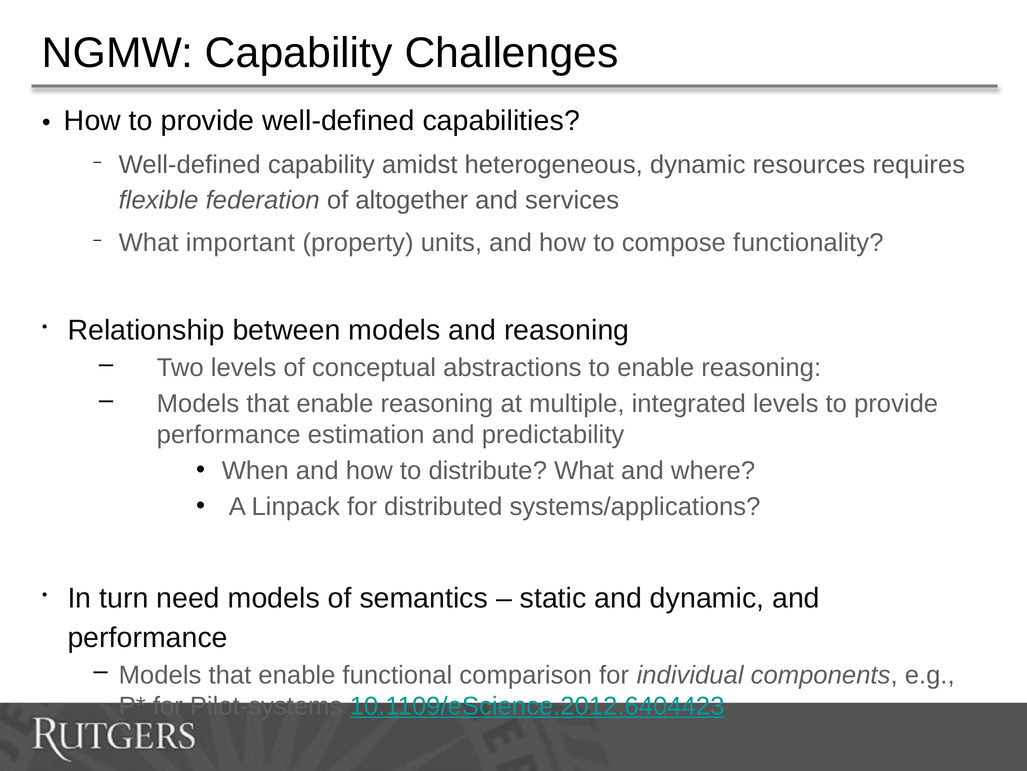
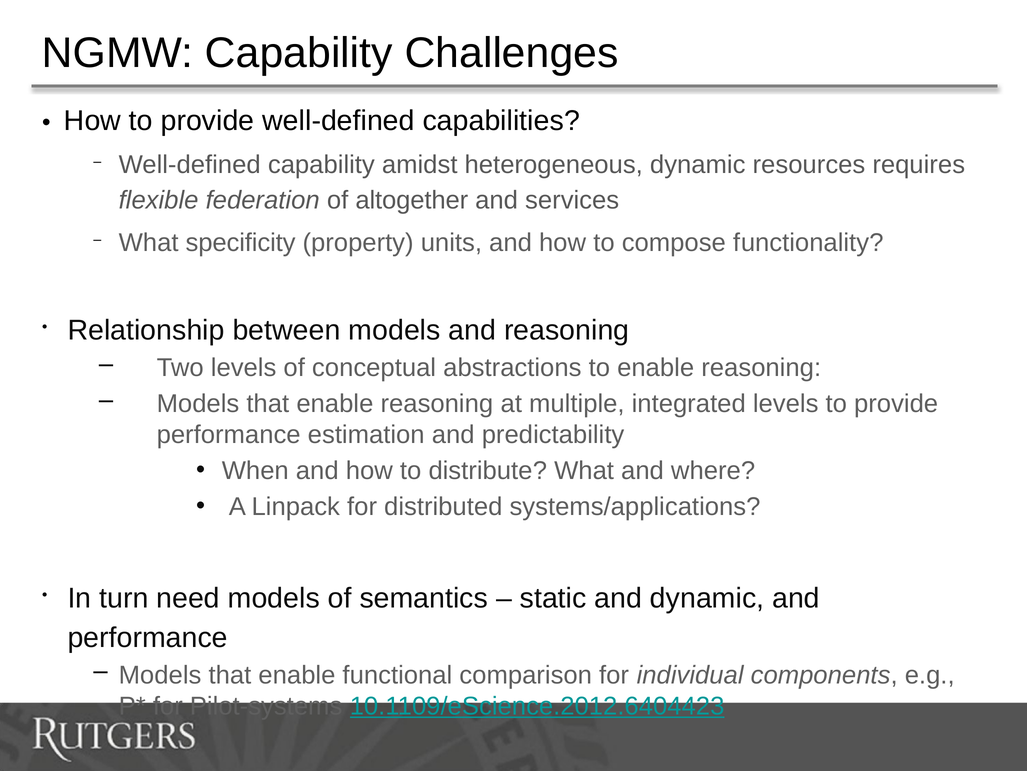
important: important -> specificity (241, 243)
